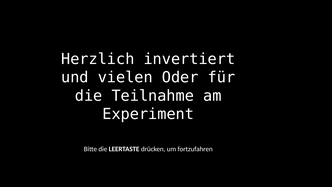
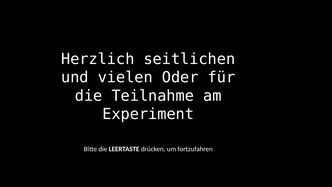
invertiert: invertiert -> seitlichen (189, 59)
